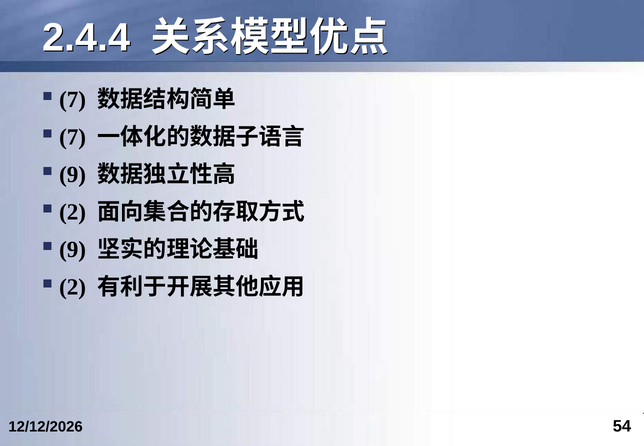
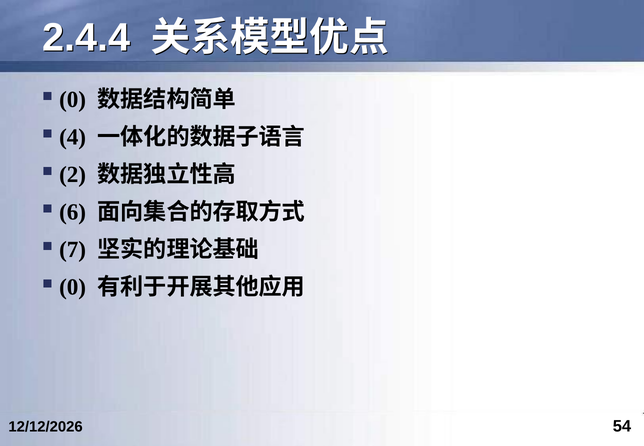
7: 7 -> 0 (73, 100)
7: 7 -> 4 (73, 137)
9: 9 -> 2 (73, 174)
2: 2 -> 6 (73, 212)
9: 9 -> 7 (73, 249)
2: 2 -> 0 (73, 287)
